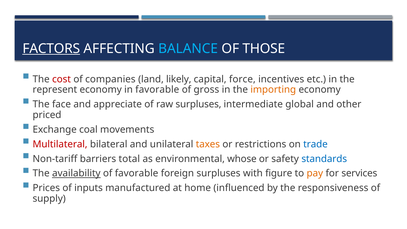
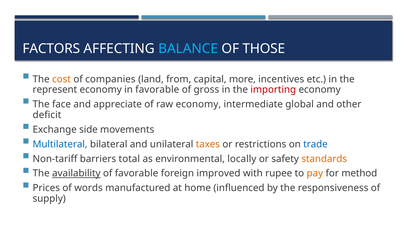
FACTORS underline: present -> none (51, 49)
cost colour: red -> orange (61, 79)
likely: likely -> from (179, 79)
force: force -> more (242, 79)
importing colour: orange -> red (273, 90)
raw surpluses: surpluses -> economy (198, 104)
priced: priced -> deficit (47, 115)
coal: coal -> side (88, 129)
Multilateral colour: red -> blue (60, 144)
whose: whose -> locally (242, 159)
standards colour: blue -> orange (324, 159)
foreign surpluses: surpluses -> improved (218, 173)
figure: figure -> rupee (279, 173)
services: services -> method (359, 173)
inputs: inputs -> words (88, 188)
